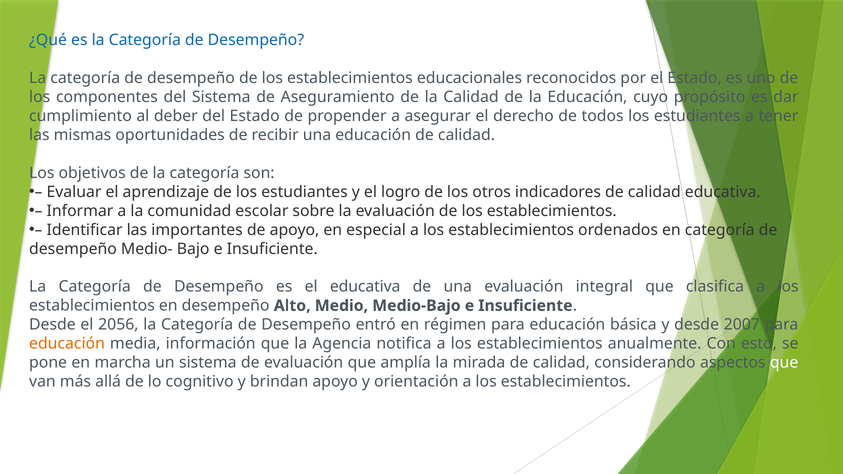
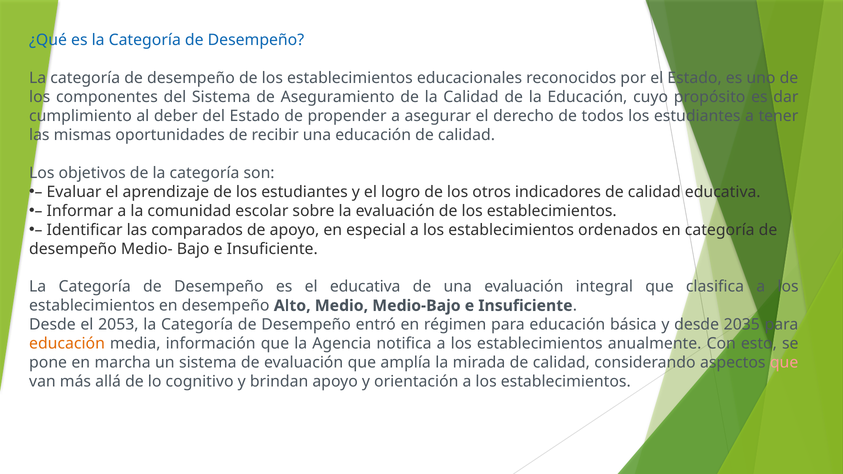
importantes: importantes -> comparados (197, 230)
2056: 2056 -> 2053 (118, 325)
2007: 2007 -> 2035 (742, 325)
que colour: white -> pink (784, 363)
